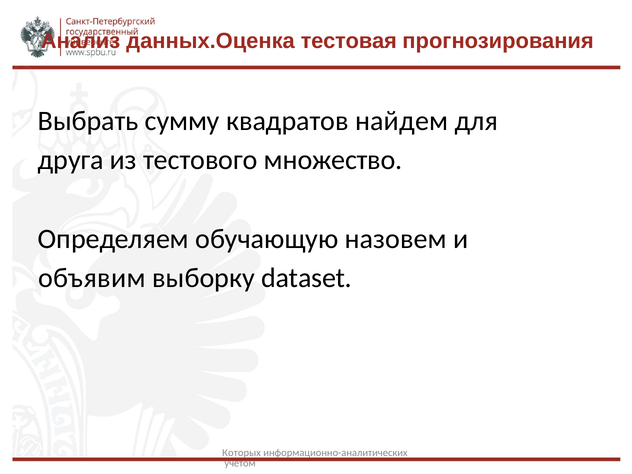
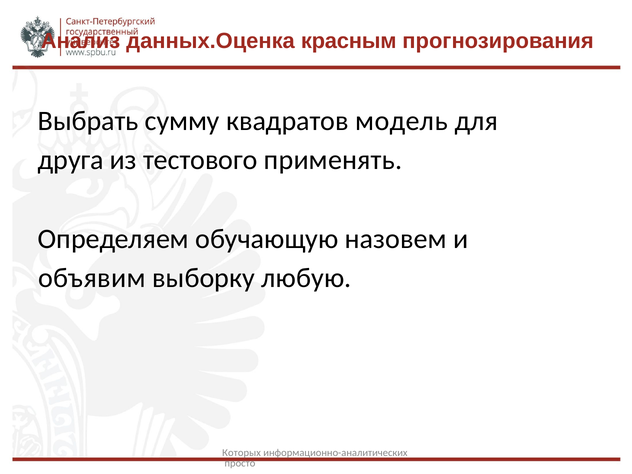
тестовая: тестовая -> красным (349, 41)
найдем: найдем -> модель (402, 121)
множество: множество -> применять (333, 160)
dataset: dataset -> любую (306, 278)
учетом: учетом -> просто (240, 463)
